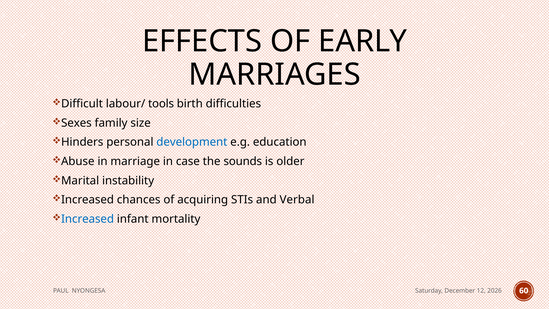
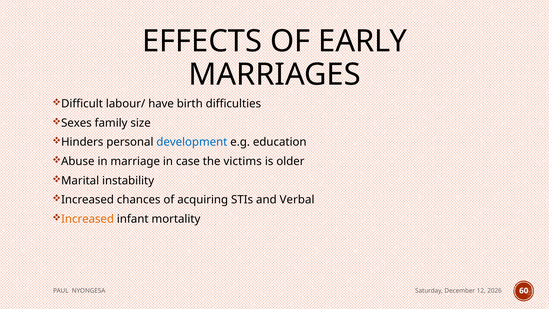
tools: tools -> have (161, 104)
sounds: sounds -> victims (243, 161)
Increased colour: blue -> orange (88, 219)
